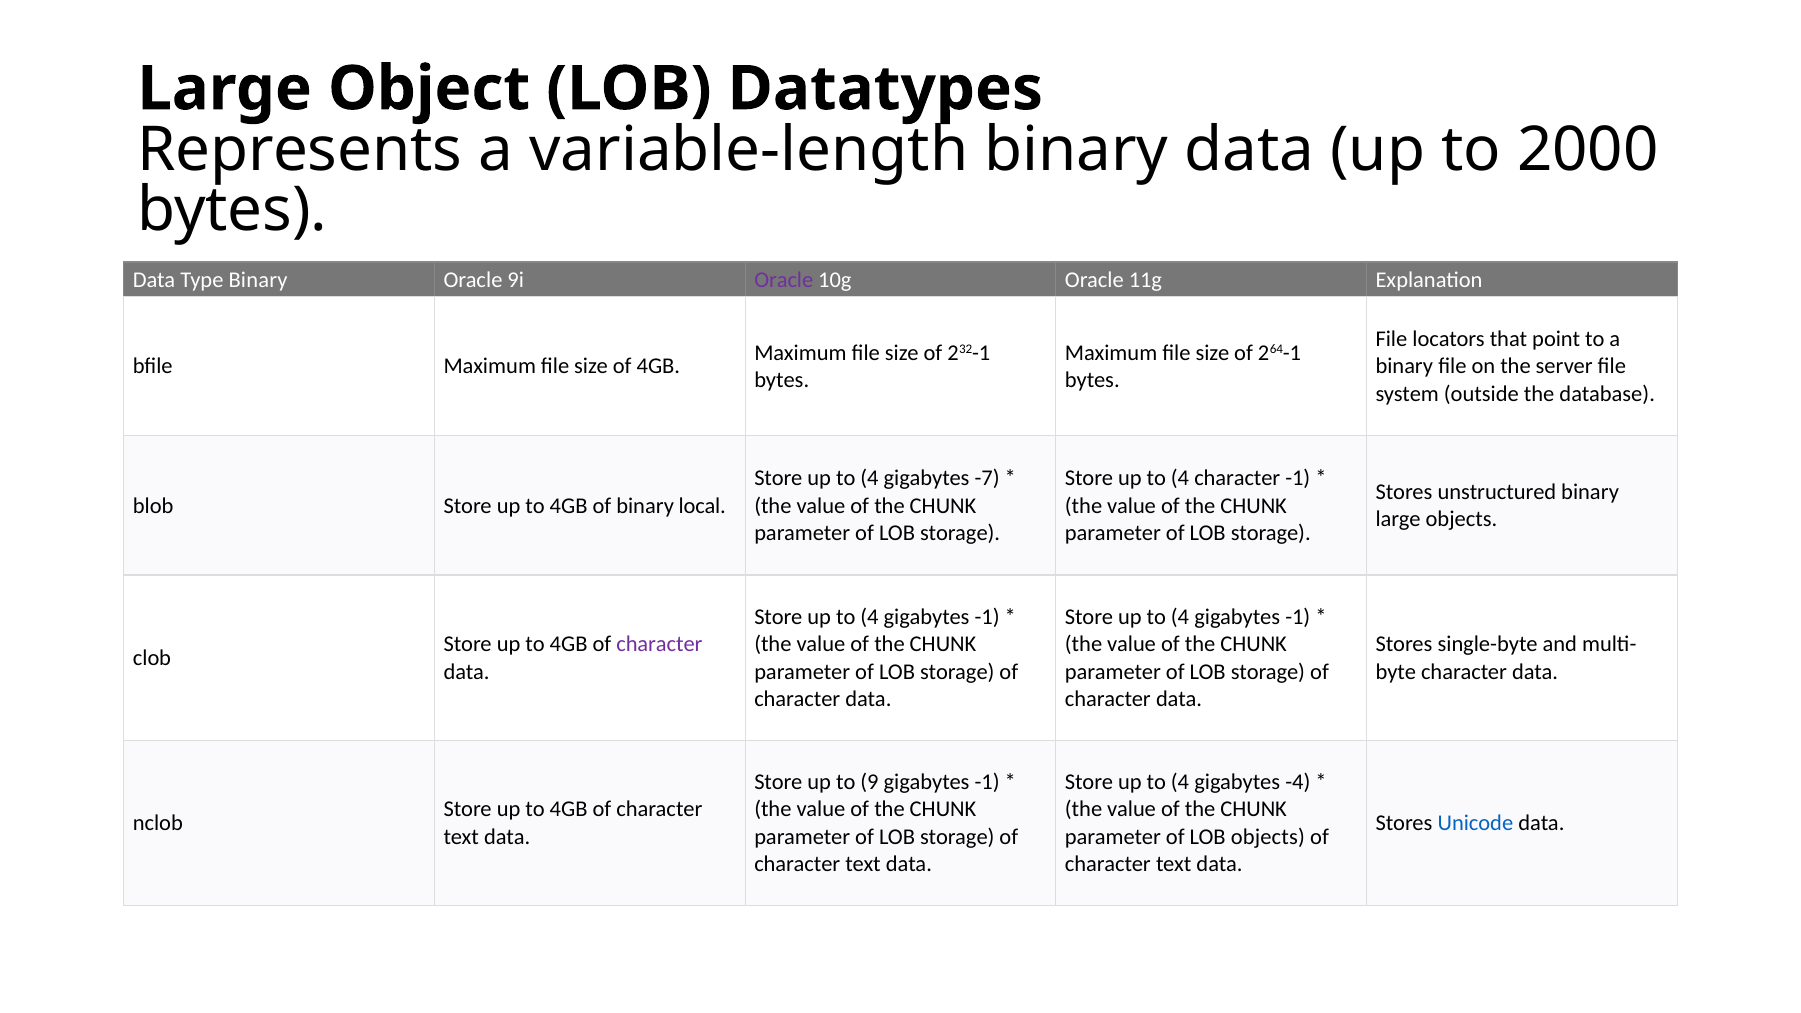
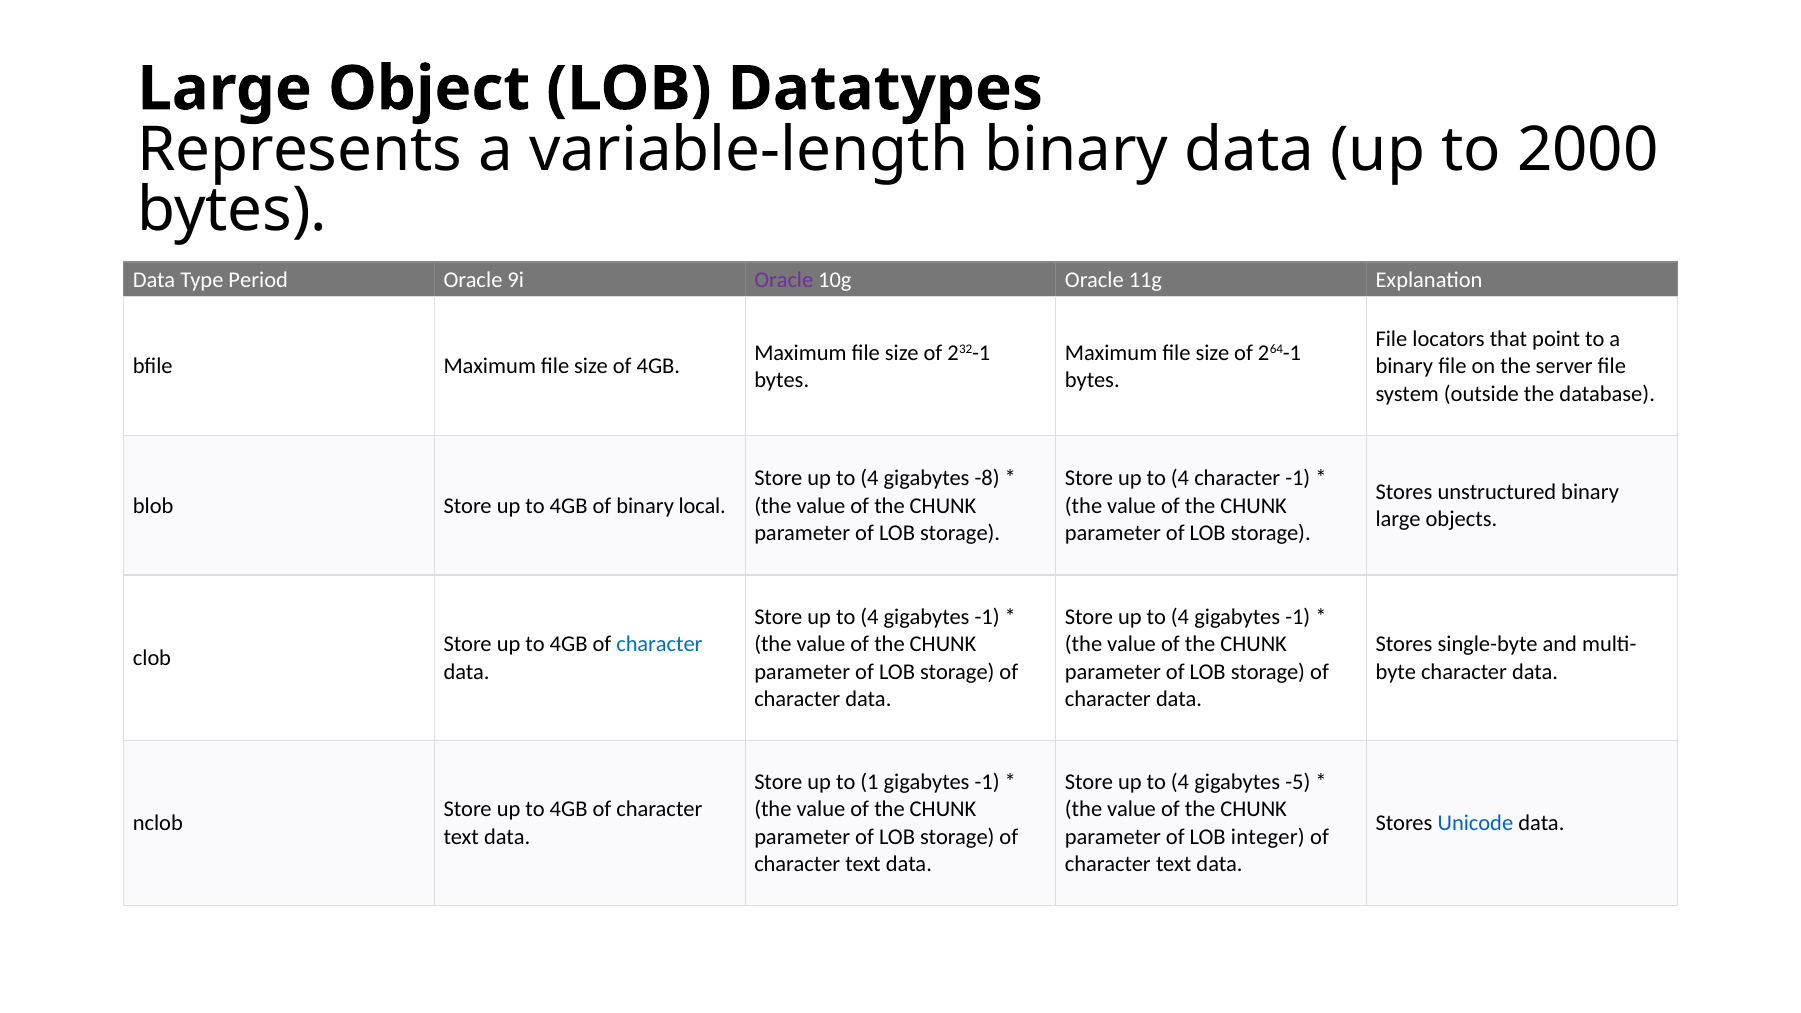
Type Binary: Binary -> Period (258, 280)
-7: -7 -> -8 (987, 478)
character colour: purple -> blue (659, 644)
9: 9 -> 1 (869, 782)
-4: -4 -> -5 (1298, 782)
LOB objects: objects -> integer (1268, 837)
